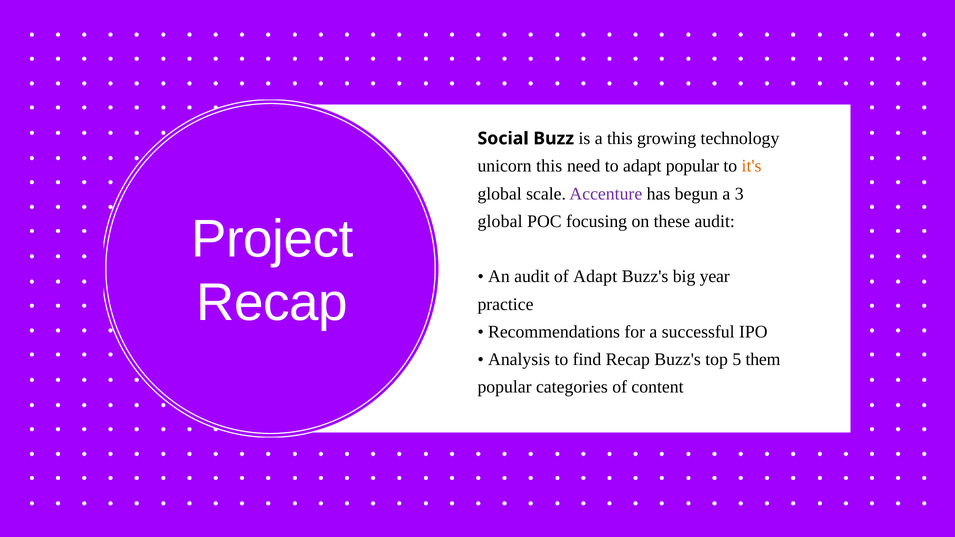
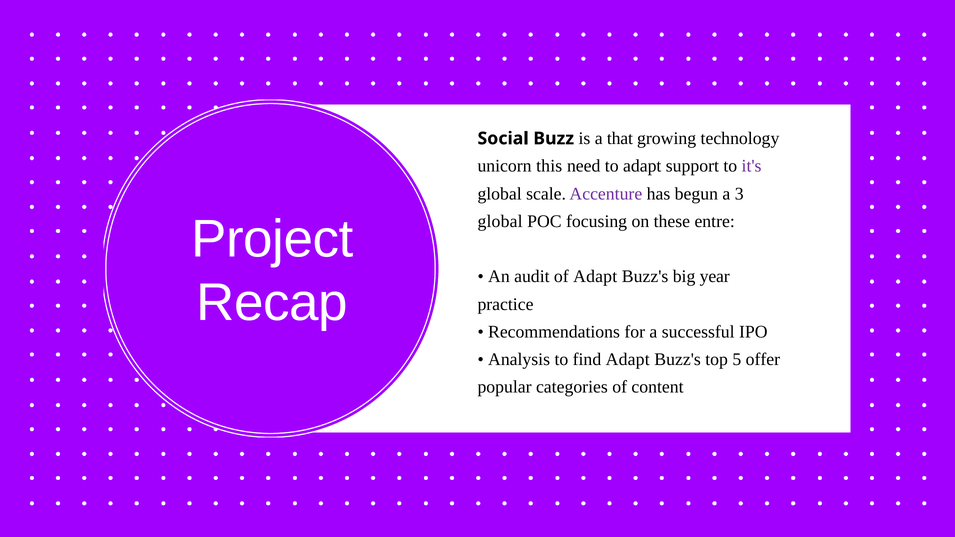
a this: this -> that (620, 139)
adapt popular: popular -> support (692, 166)
it's colour: orange -> purple (752, 166)
these audit: audit -> entre (715, 221)
find Recap: Recap -> Adapt (628, 360)
them: them -> offer (763, 360)
